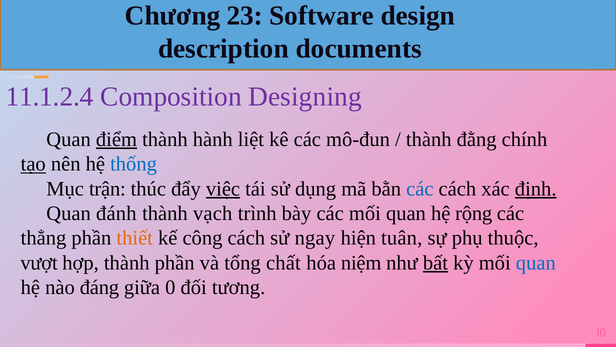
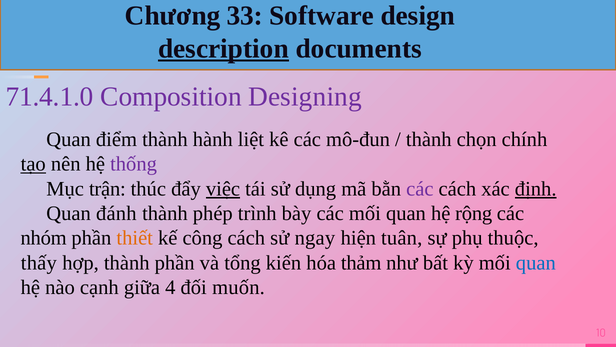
23: 23 -> 33 (245, 16)
description underline: none -> present (223, 49)
11.1.2.4: 11.1.2.4 -> 71.4.1.0 (50, 97)
điểm underline: present -> none (116, 139)
đằng: đằng -> chọn (477, 139)
thống colour: blue -> purple (134, 164)
các colour: blue -> purple (420, 189)
vạch: vạch -> phép (213, 213)
thẳng: thẳng -> nhóm (44, 238)
vượt: vượt -> thấy (39, 262)
chất: chất -> kiến (284, 262)
niệm: niệm -> thảm (361, 262)
bất underline: present -> none (435, 262)
đáng: đáng -> cạnh (99, 287)
0: 0 -> 4 (170, 287)
tương: tương -> muốn (238, 287)
